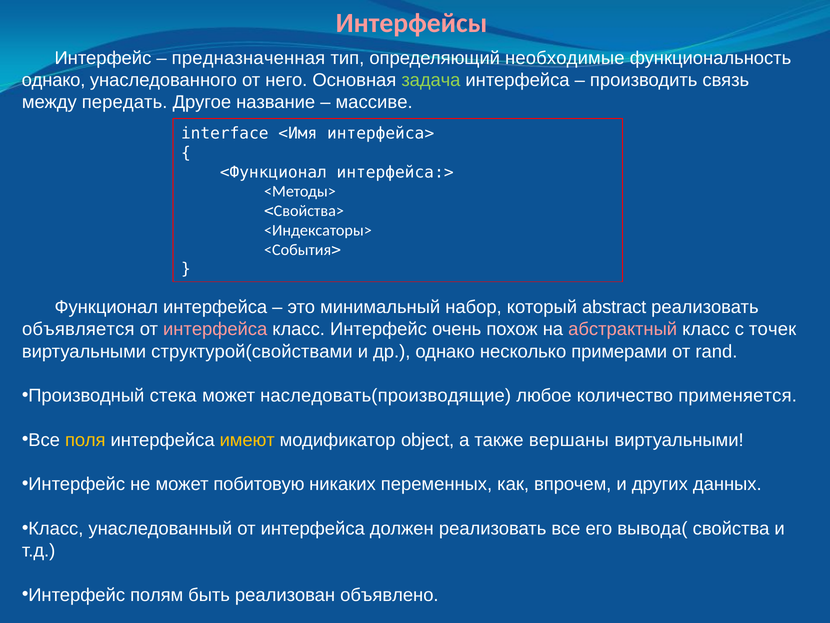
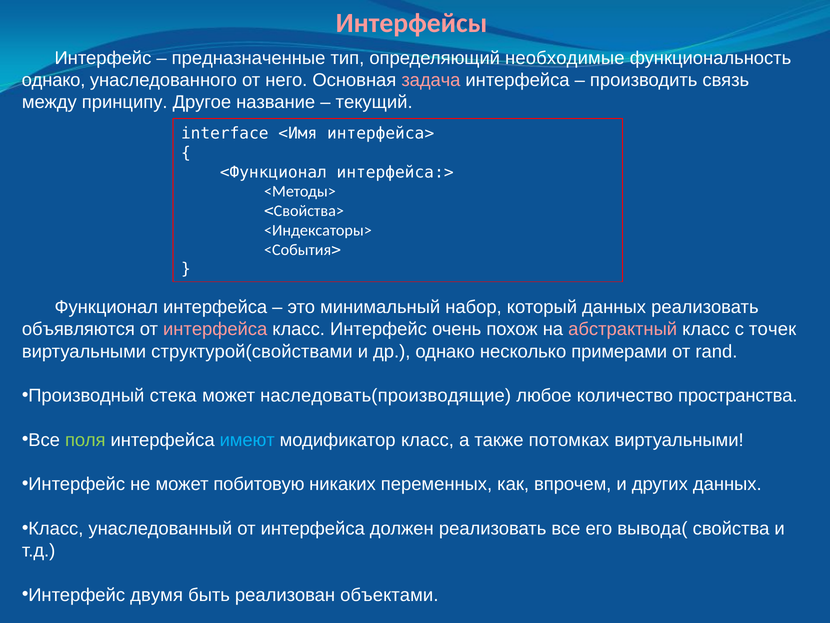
предназначенная: предназначенная -> предназначенные (249, 58)
задача colour: light green -> pink (431, 80)
передать: передать -> принципу (125, 102)
массиве: массиве -> текущий (374, 102)
который abstract: abstract -> данных (614, 307)
объявляется: объявляется -> объявляются (78, 329)
применяется: применяется -> пространства (738, 395)
поля colour: yellow -> light green (85, 440)
имеют colour: yellow -> light blue (247, 440)
модификатор object: object -> класс (427, 440)
вершаны: вершаны -> потомках (569, 440)
полям: полям -> двумя (157, 594)
объявлено: объявлено -> объектами (389, 594)
